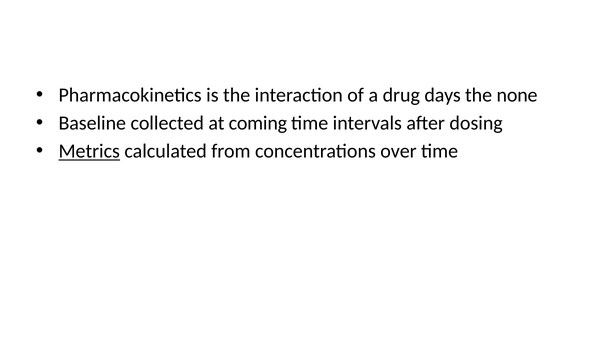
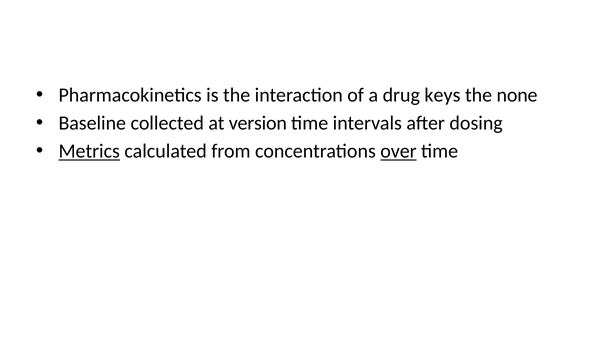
days: days -> keys (443, 95)
coming: coming -> version (258, 123)
over underline: none -> present (398, 151)
